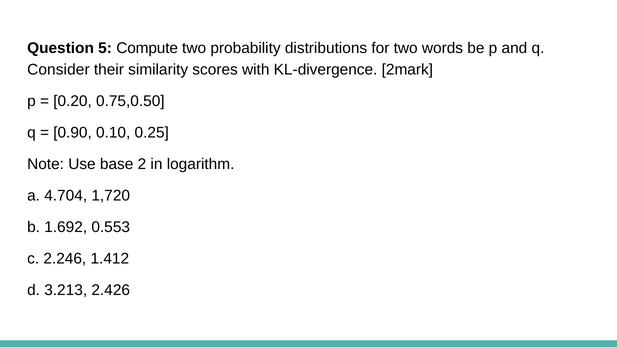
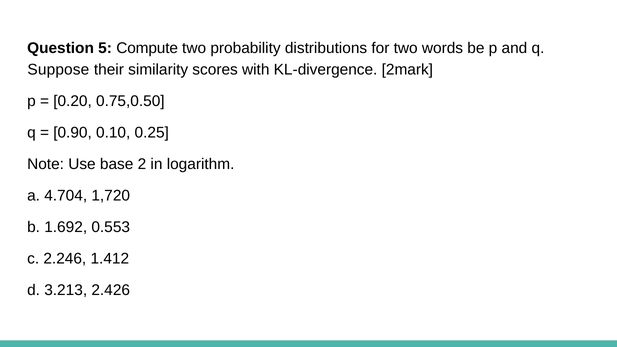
Consider: Consider -> Suppose (58, 69)
